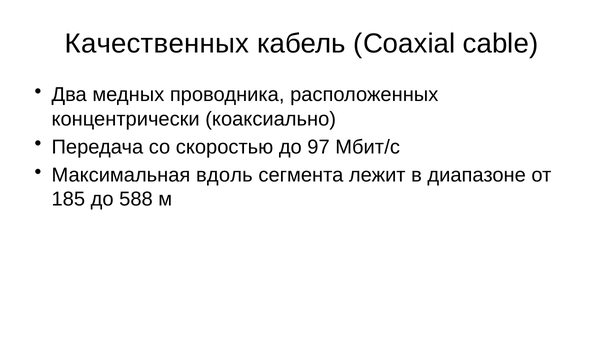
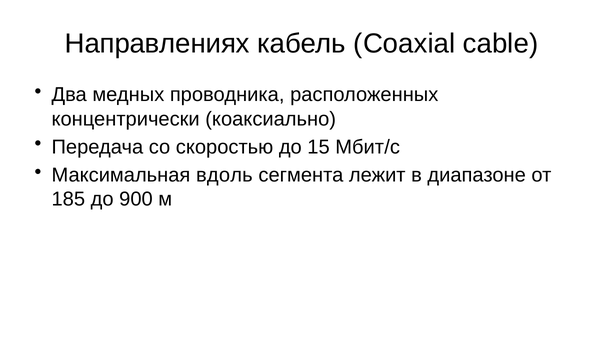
Качественных: Качественных -> Направлениях (157, 44)
97: 97 -> 15 (319, 147)
588: 588 -> 900 (136, 199)
